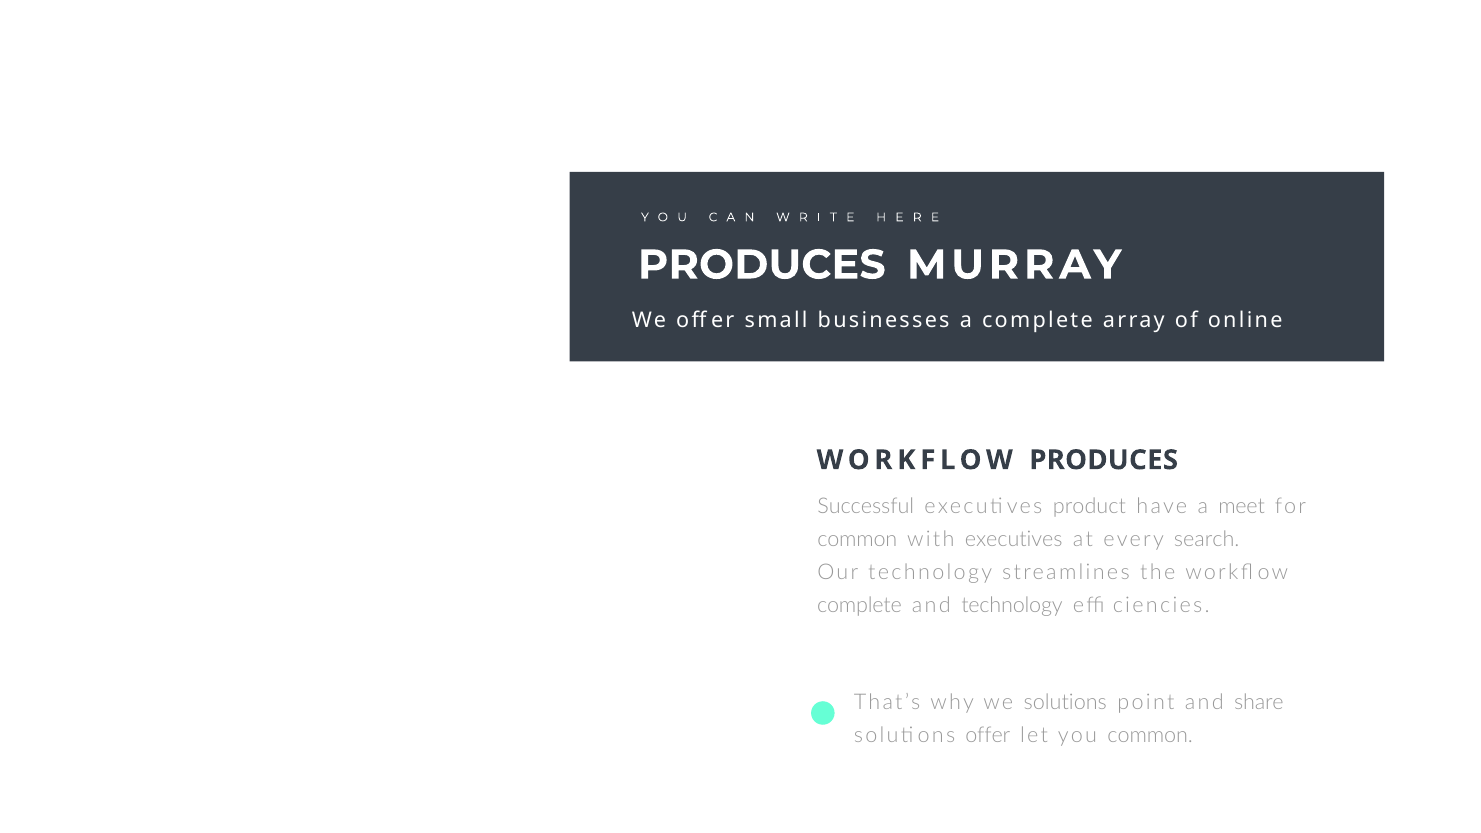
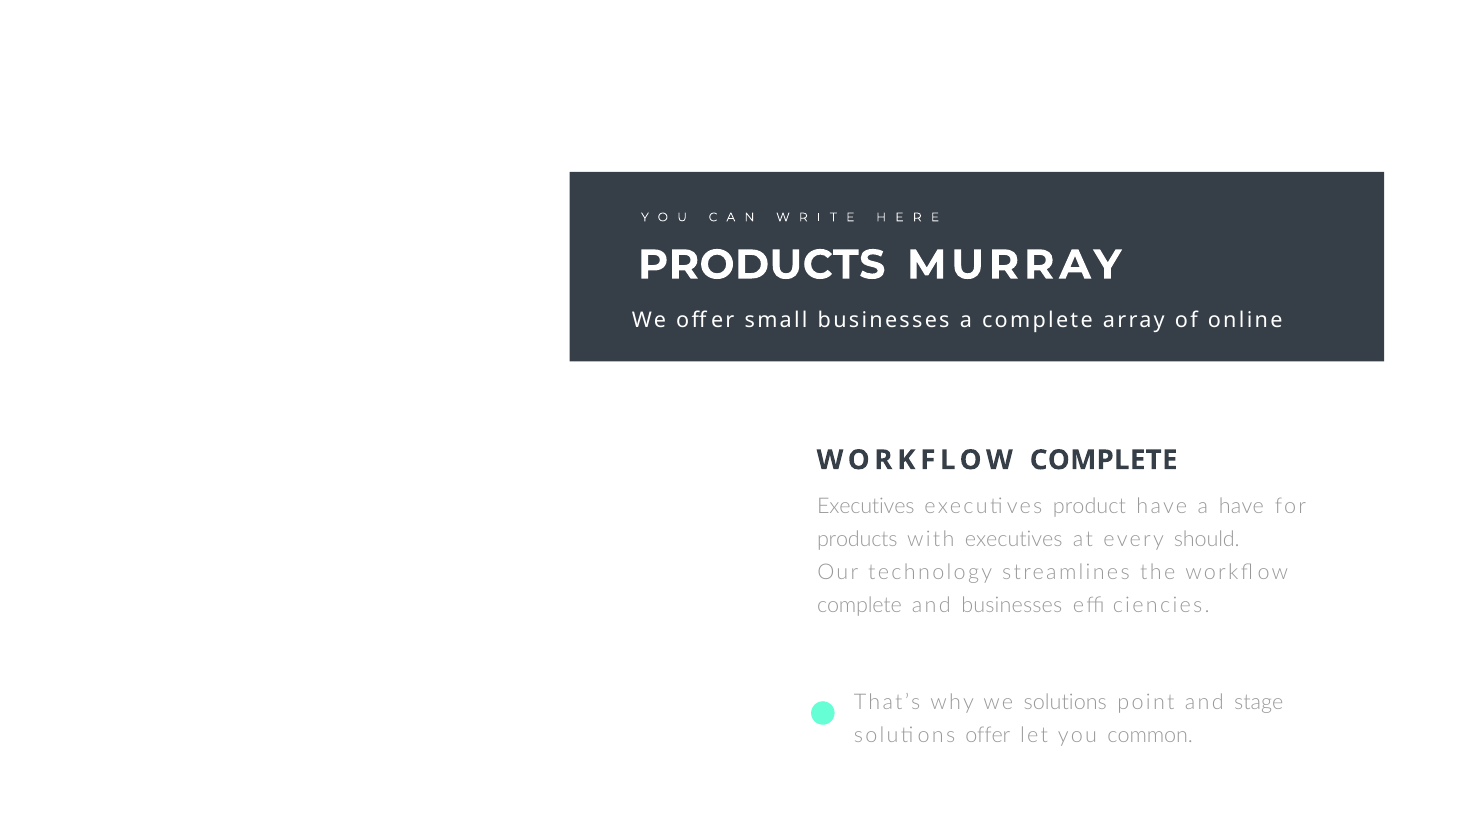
PRODUCES: PRODUCES -> PRODUCTS (762, 265)
PRODUCES: PRODUCES -> COMPLETE (1104, 460)
Successful: Successful -> Executives (866, 506)
a meet: meet -> have (1241, 506)
common: common -> products (857, 540)
search: search -> should (1207, 540)
and technology: technology -> businesses (1012, 606)
share: share -> stage (1259, 703)
